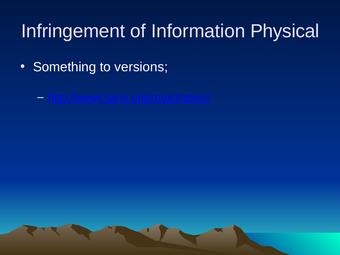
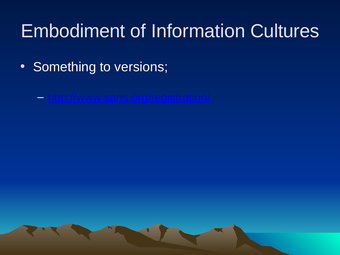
Infringement: Infringement -> Embodiment (73, 31)
Physical: Physical -> Cultures (285, 31)
